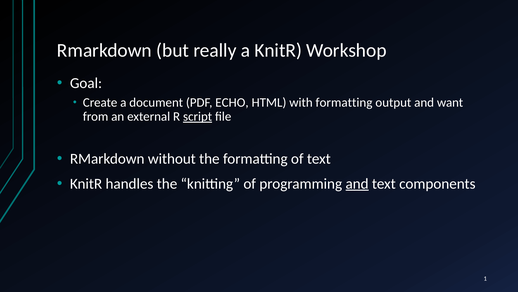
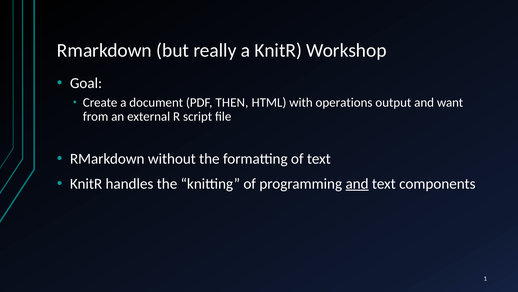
ECHO: ECHO -> THEN (232, 102)
with formatting: formatting -> operations (344, 102)
script underline: present -> none (198, 116)
